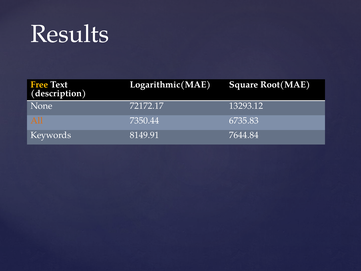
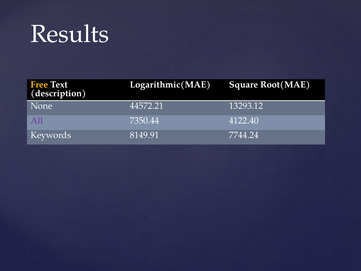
72172.17: 72172.17 -> 44572.21 (147, 106)
All colour: orange -> purple (37, 121)
6735.83: 6735.83 -> 4122.40 (244, 121)
7644.84: 7644.84 -> 7744.24 (244, 135)
